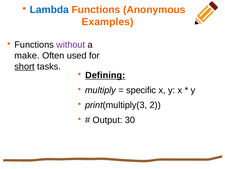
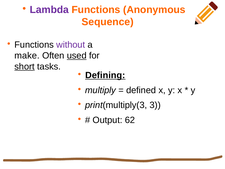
Lambda colour: blue -> purple (49, 10)
Examples: Examples -> Sequence (108, 22)
used underline: none -> present (77, 56)
specific: specific -> defined (141, 90)
2: 2 -> 3 (155, 105)
30: 30 -> 62 (130, 120)
